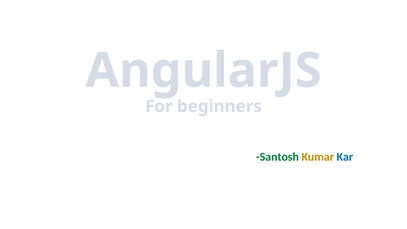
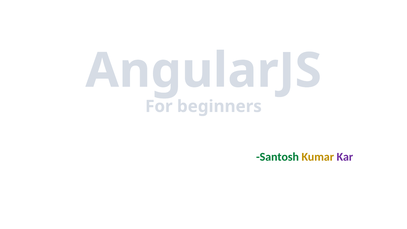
Kar colour: blue -> purple (345, 157)
